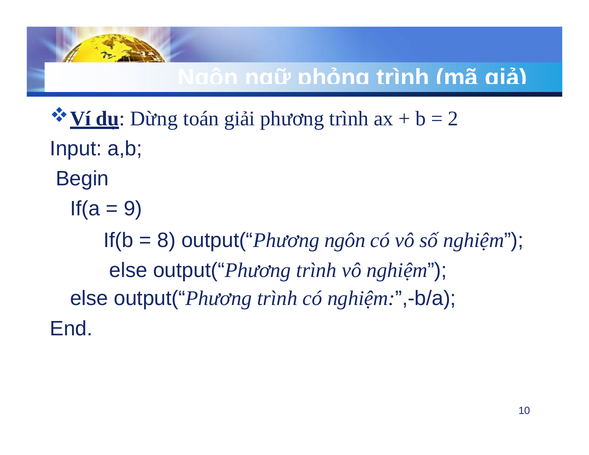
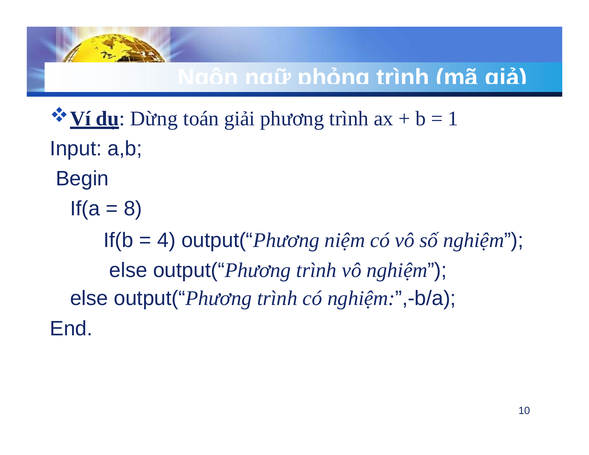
2: 2 -> 1 (453, 119)
9: 9 -> 8 (133, 209)
8: 8 -> 4 (166, 240)
output(“Phương ngôn: ngôn -> niệm (345, 240)
